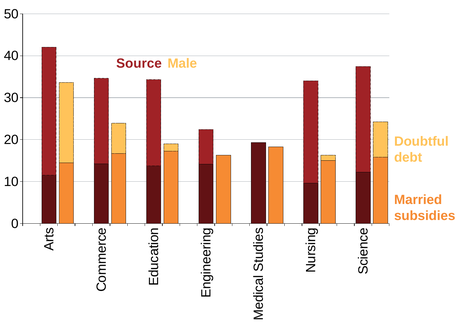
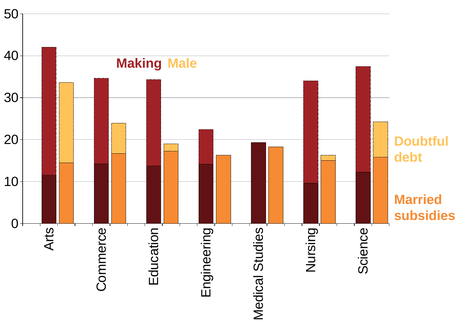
Source: Source -> Making (139, 64)
